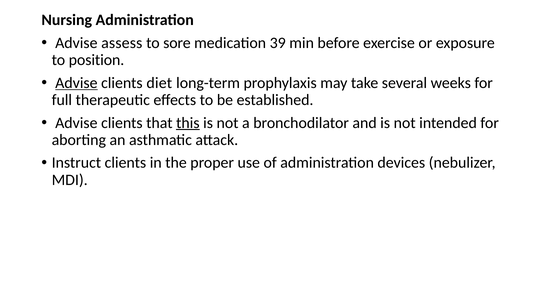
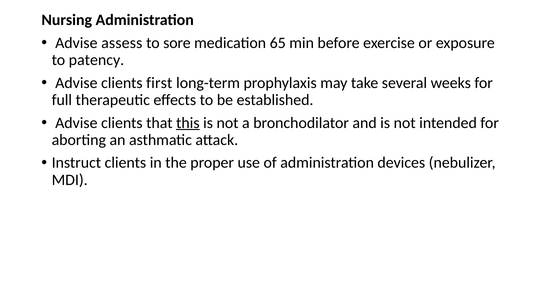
39: 39 -> 65 (278, 43)
position: position -> patency (96, 60)
Advise underline: present -> none (76, 83)
diet: diet -> first (159, 83)
